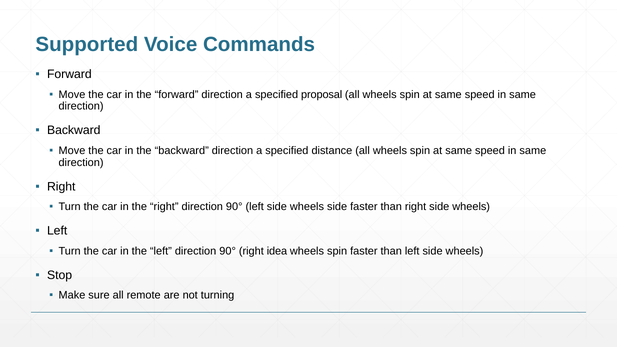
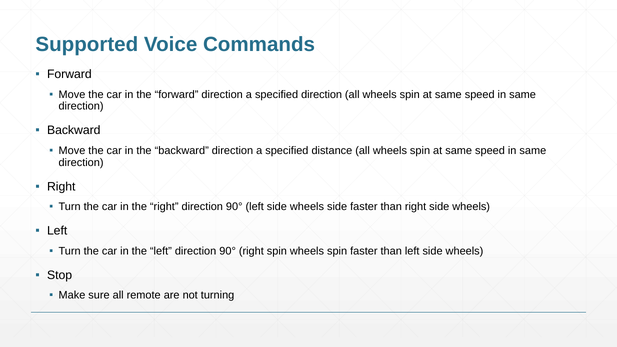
specified proposal: proposal -> direction (322, 95)
right idea: idea -> spin (277, 251)
